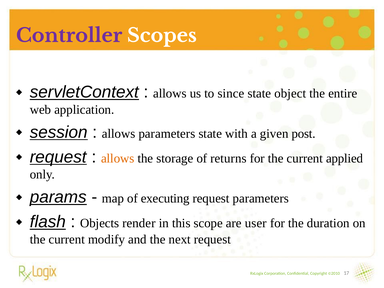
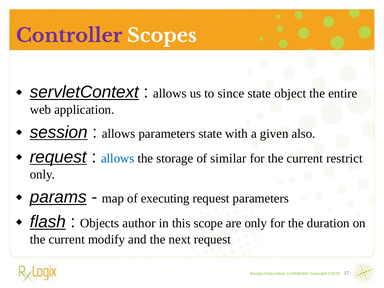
post: post -> also (304, 134)
allows colour: orange -> blue (118, 158)
returns: returns -> similar (228, 158)
applied: applied -> restrict (344, 158)
render: render -> author (139, 223)
are user: user -> only (256, 223)
